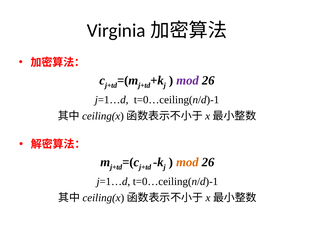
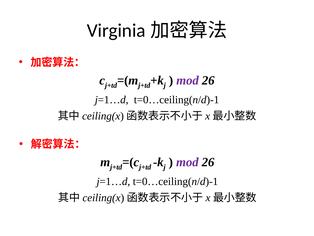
mod colour: orange -> purple (187, 162)
